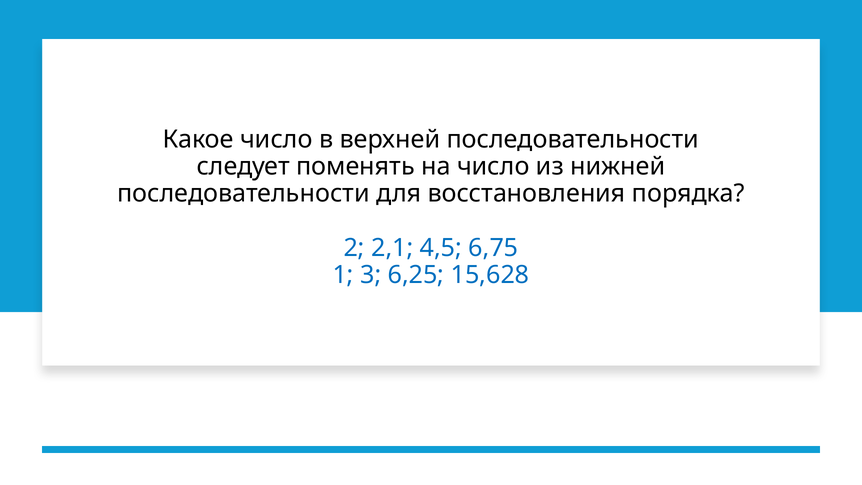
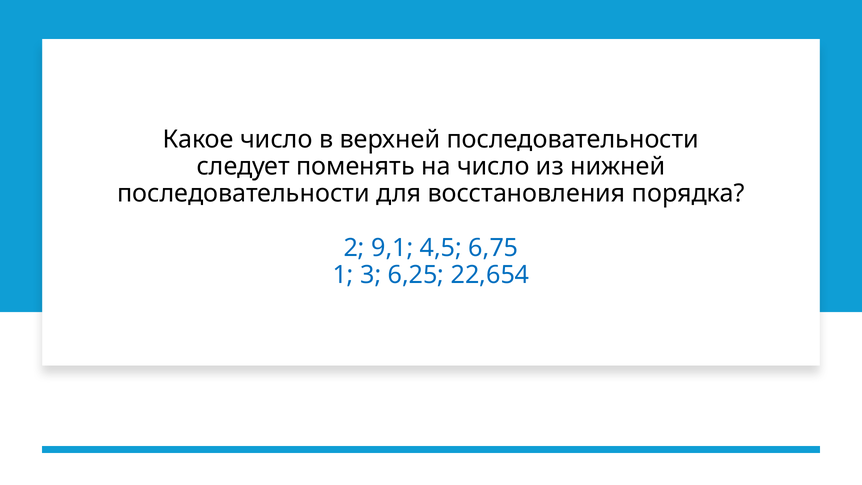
2,1: 2,1 -> 9,1 (392, 248)
15,628: 15,628 -> 22,654 (490, 275)
